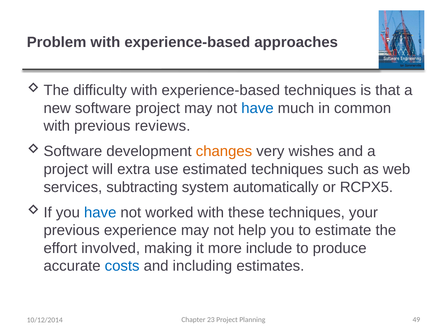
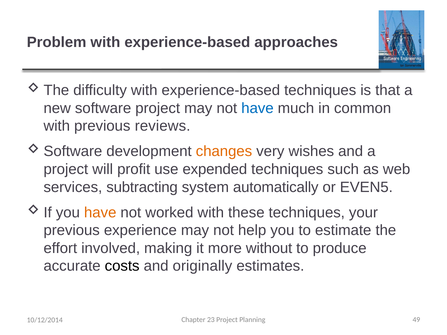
extra: extra -> profit (134, 169)
estimated: estimated -> expended (215, 169)
RCPX5: RCPX5 -> EVEN5 (366, 187)
have colour: blue -> orange (100, 213)
include: include -> without (269, 248)
costs colour: blue -> black (122, 266)
including: including -> originally (202, 266)
